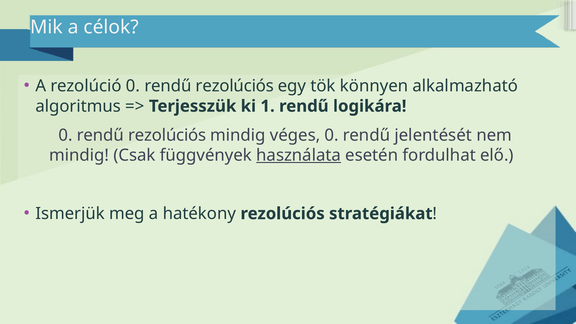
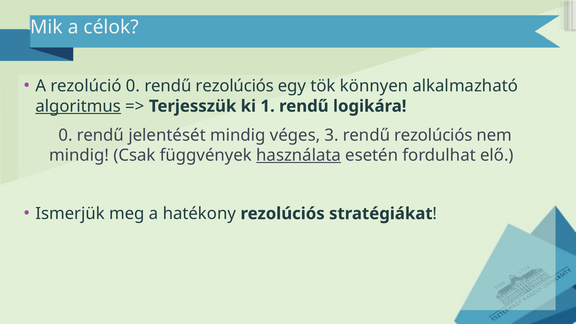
algoritmus underline: none -> present (78, 106)
rezolúciós: rezolúciós -> jelentését (167, 135)
véges 0: 0 -> 3 (332, 135)
jelentését: jelentését -> rezolúciós (433, 135)
